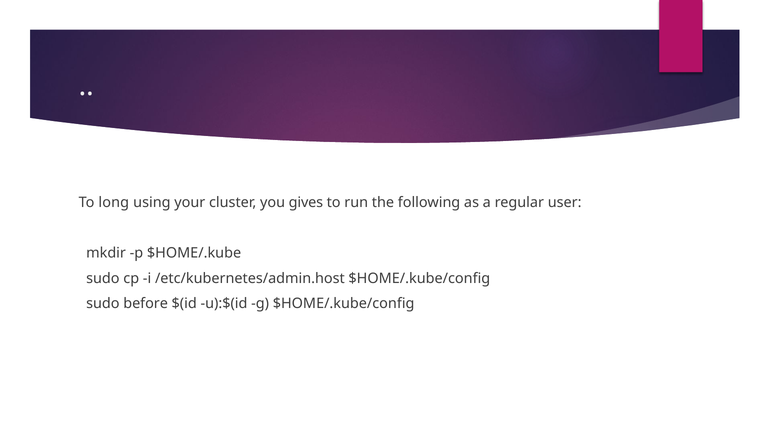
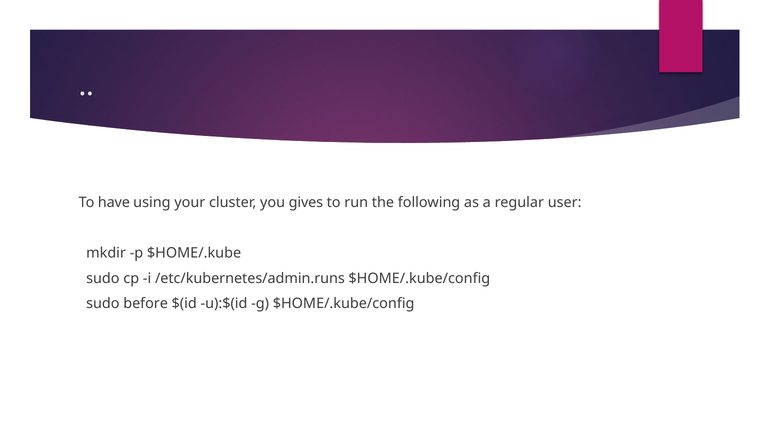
long: long -> have (114, 202)
/etc/kubernetes/admin.host: /etc/kubernetes/admin.host -> /etc/kubernetes/admin.runs (250, 278)
